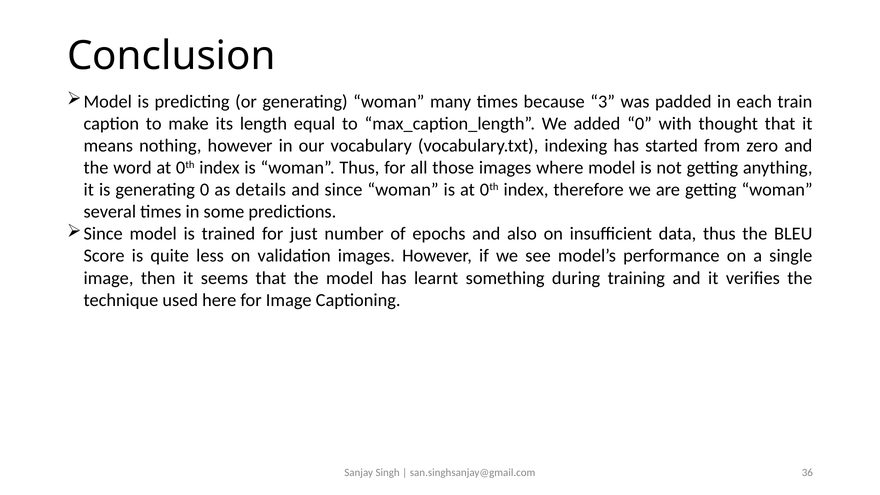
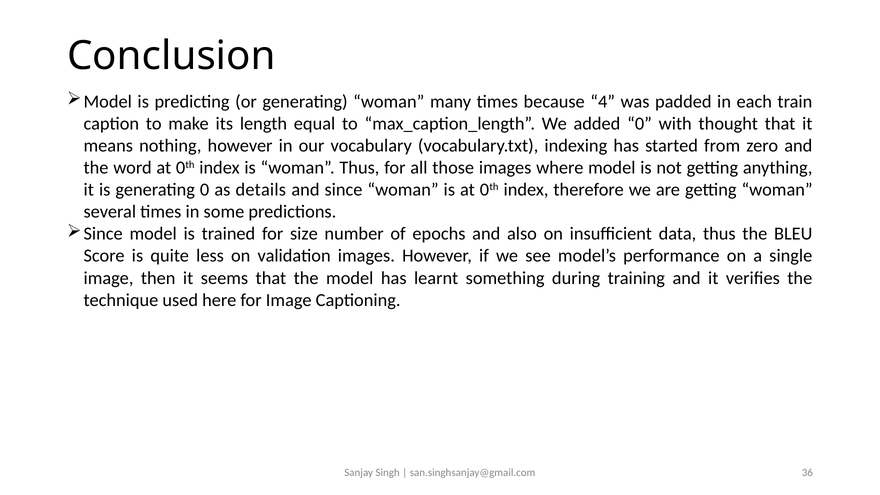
3: 3 -> 4 (603, 102)
just: just -> size (304, 234)
